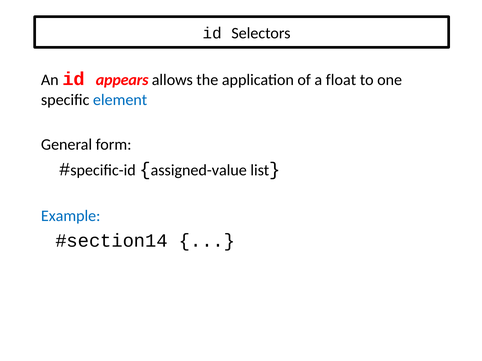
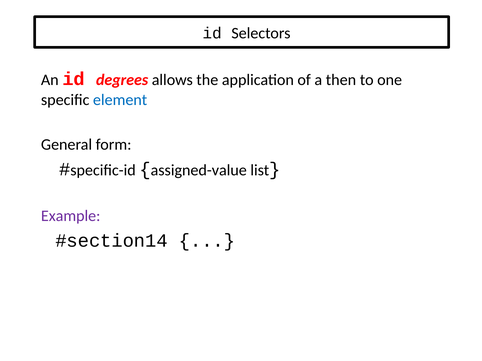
appears: appears -> degrees (122, 80)
float: float -> then (341, 80)
Example colour: blue -> purple (71, 216)
